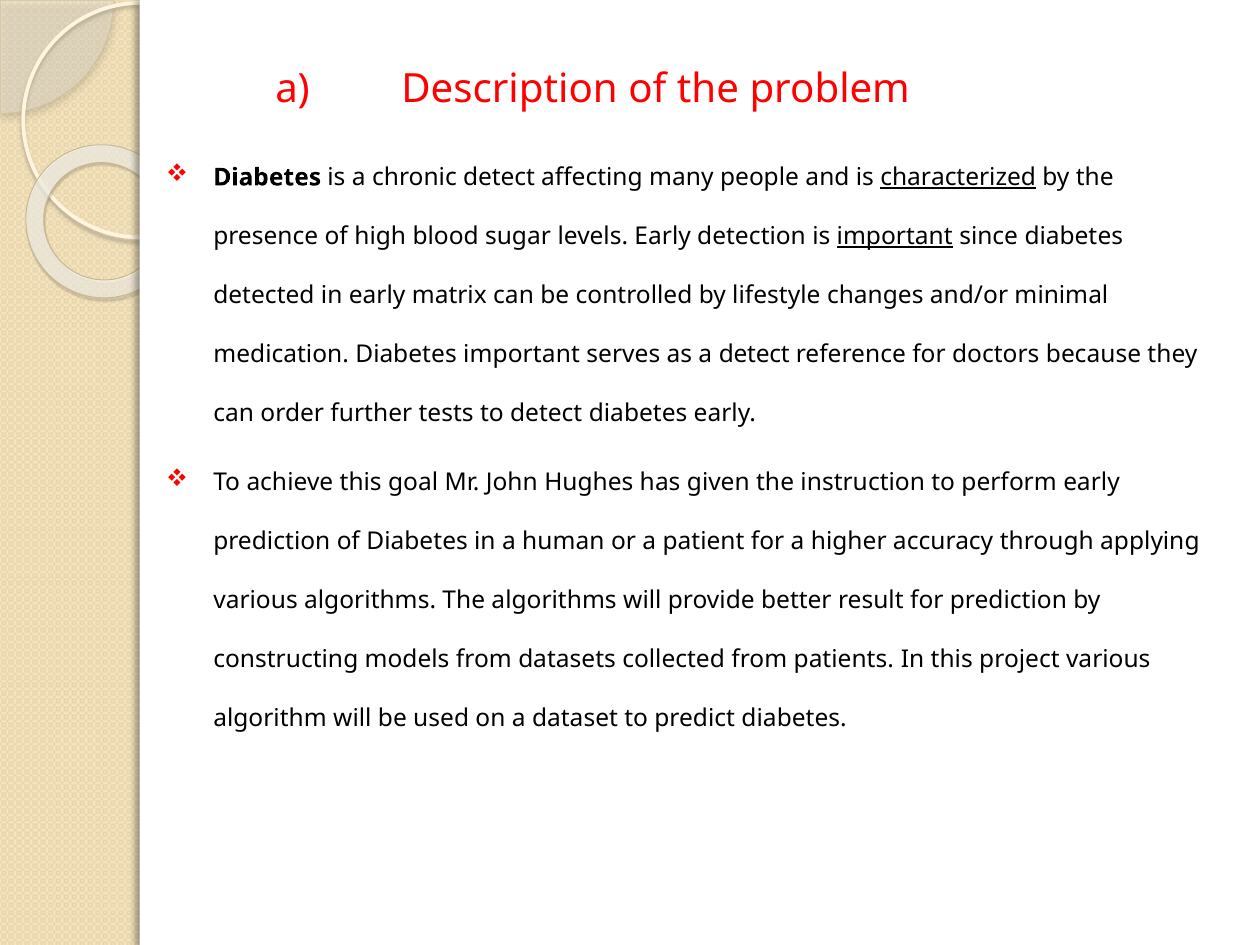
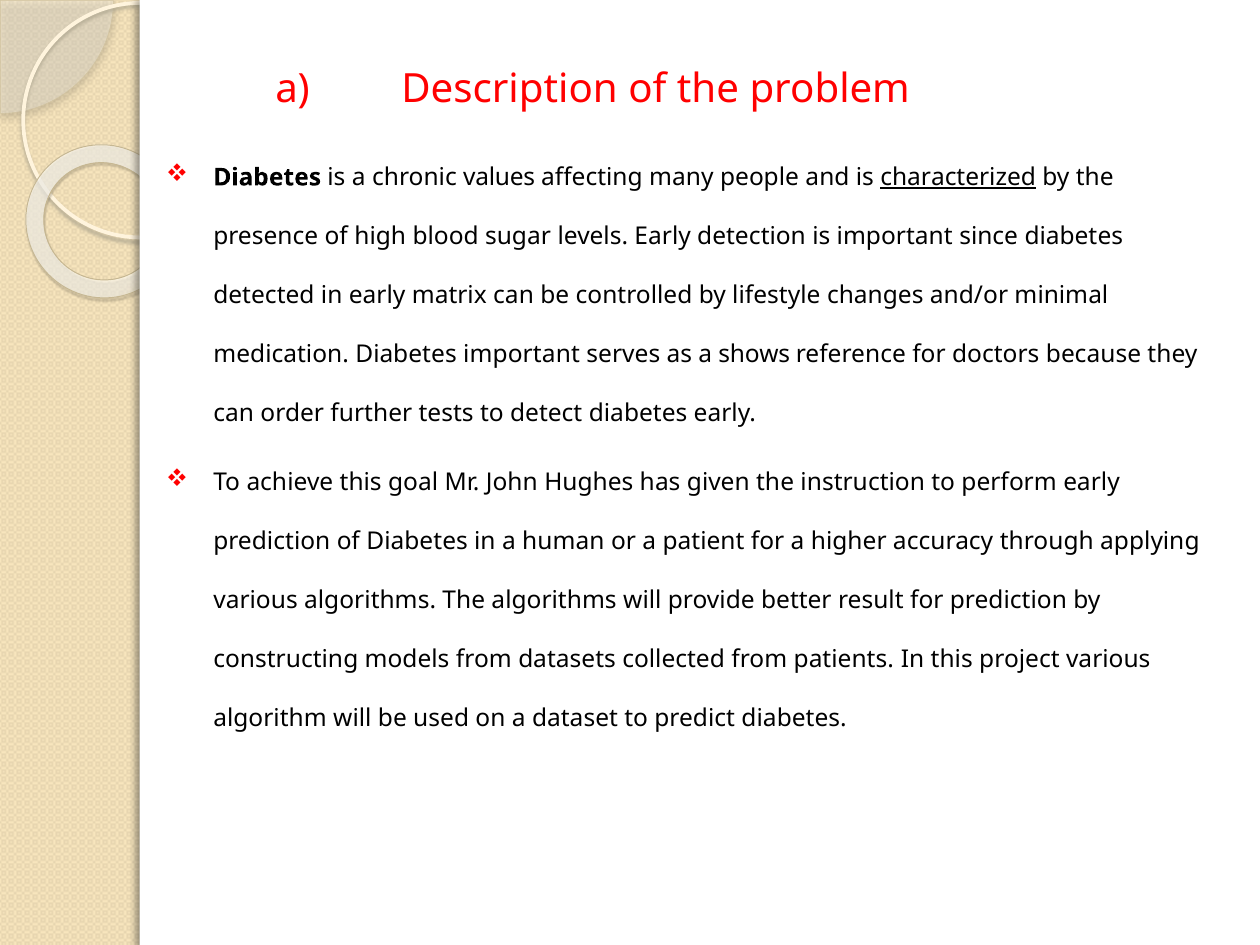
chronic detect: detect -> values (499, 177)
important underline: present -> none (895, 236)
a detect: detect -> shows (754, 354)
